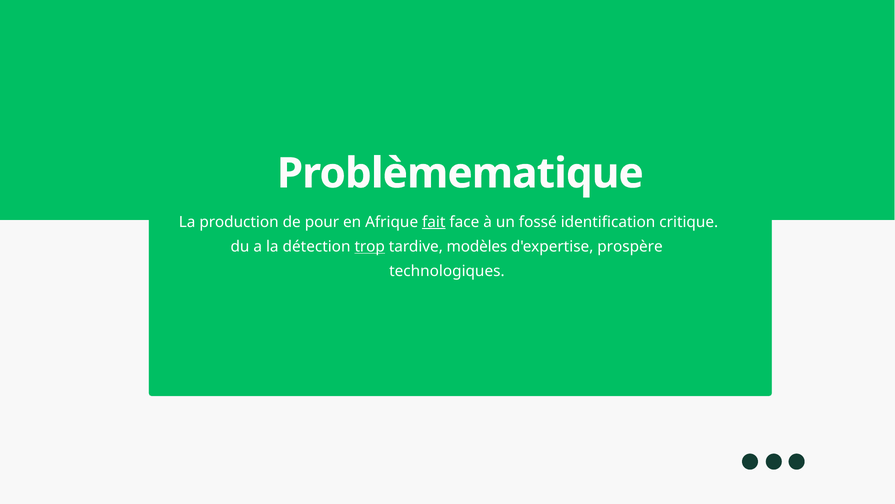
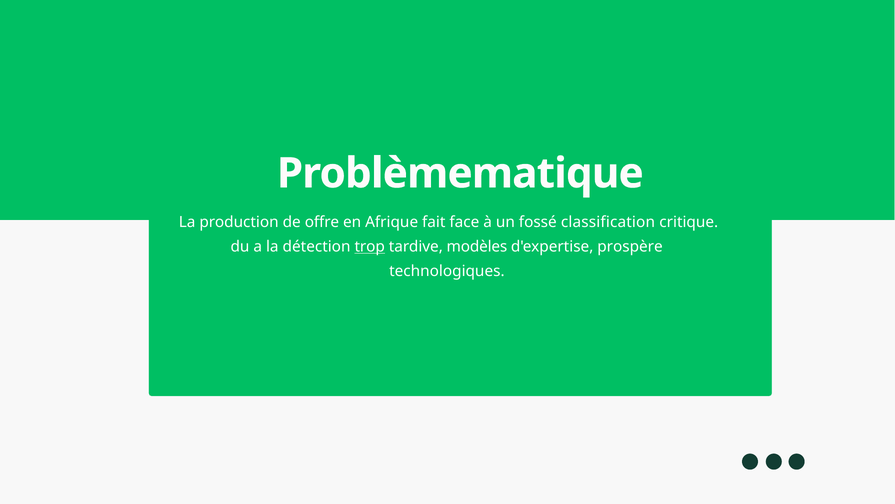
pour: pour -> offre (322, 222)
fait underline: present -> none (434, 222)
identification: identification -> classification (608, 222)
